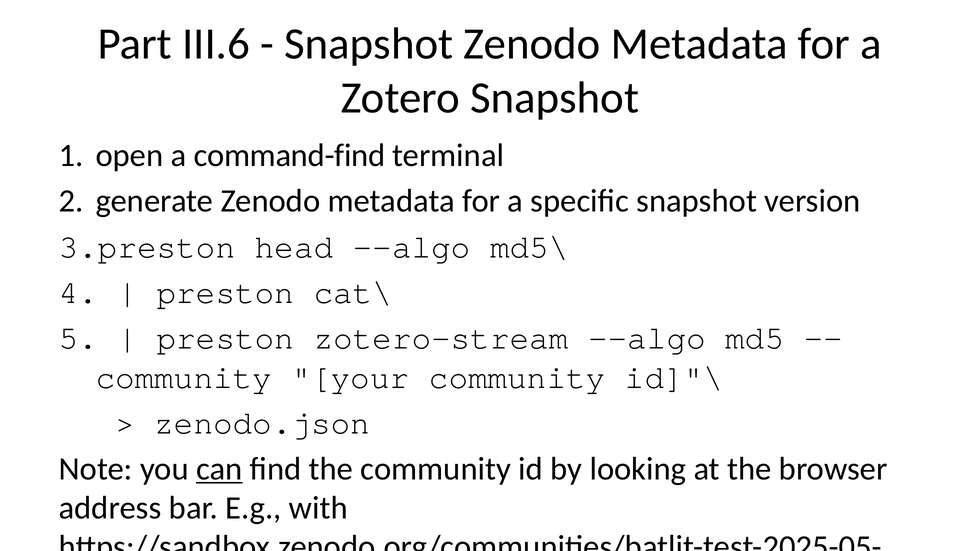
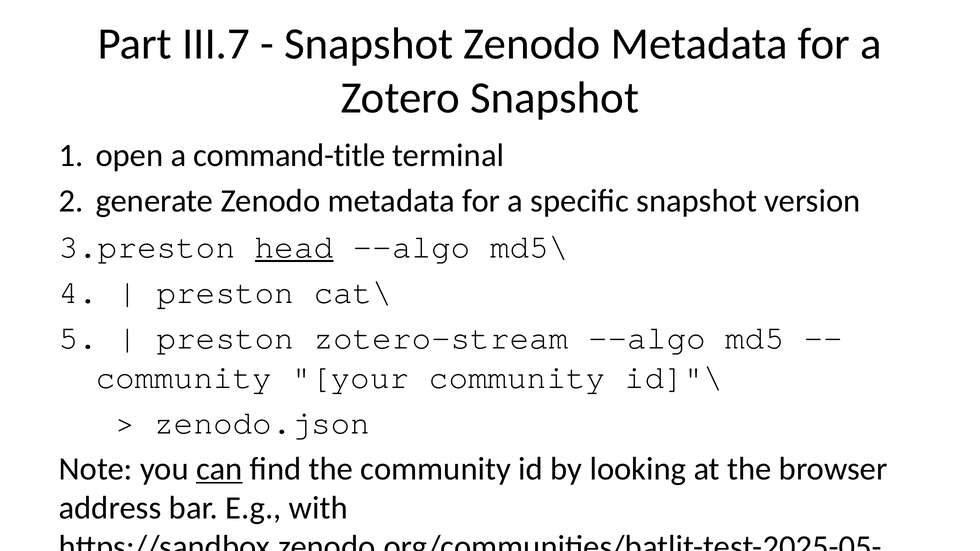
III.6: III.6 -> III.7 (216, 44)
command-find: command-find -> command-title (289, 155)
head underline: none -> present (294, 247)
